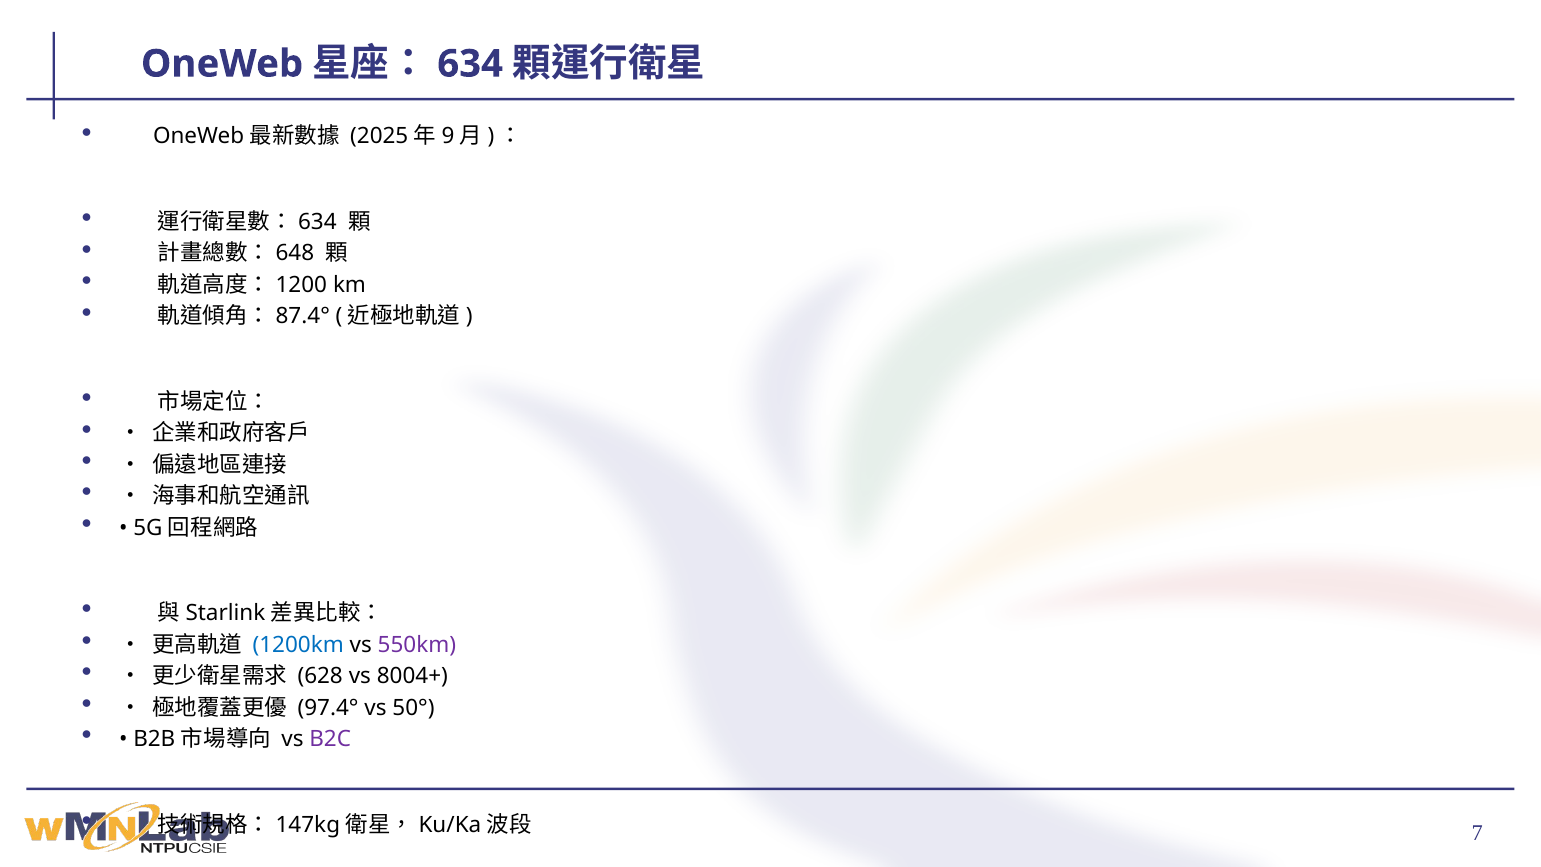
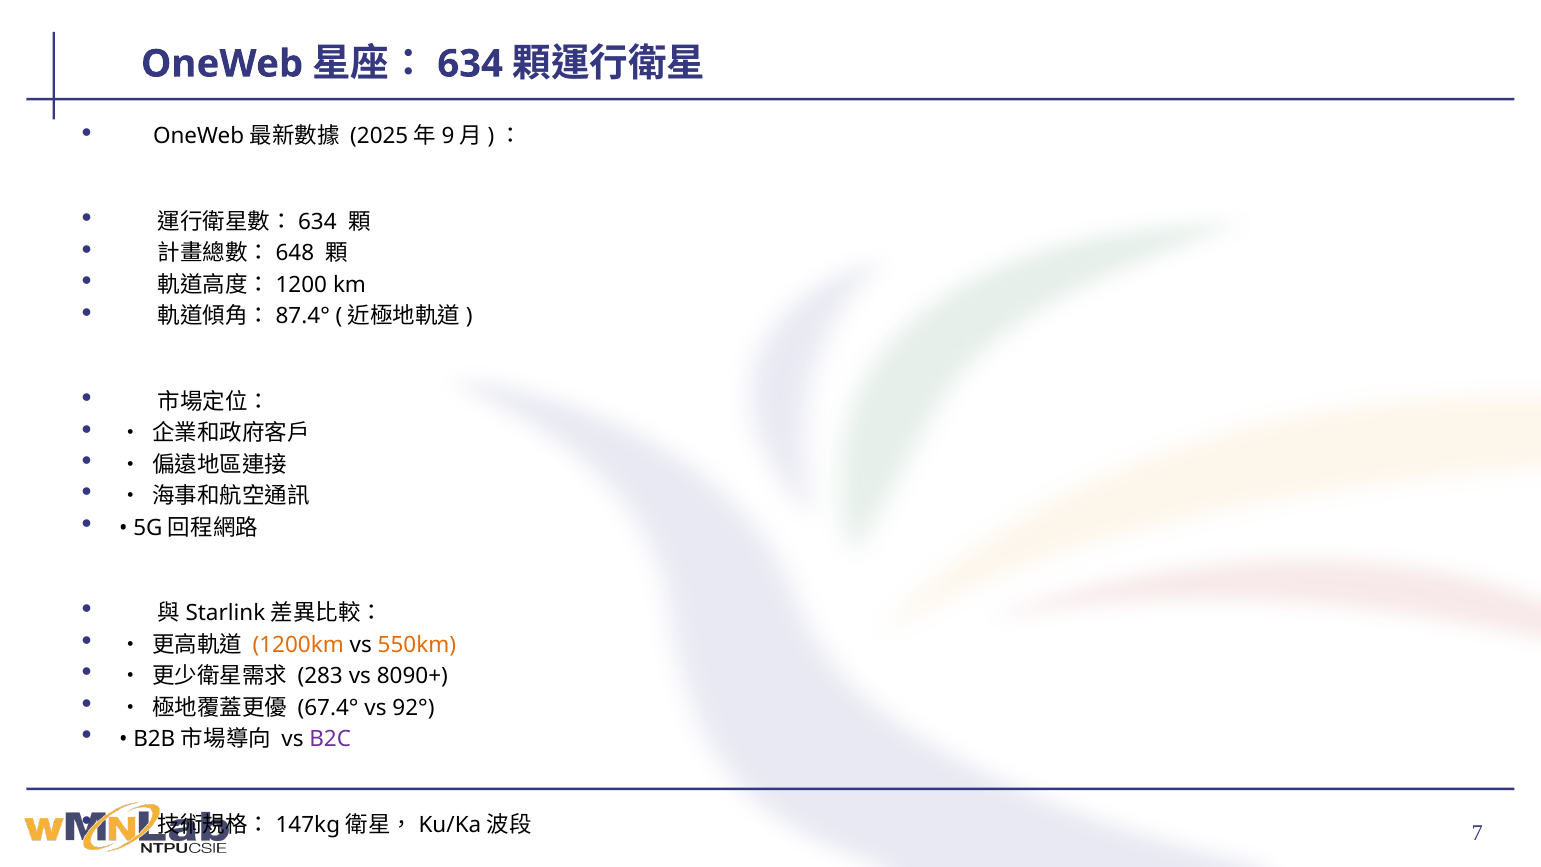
1200km colour: blue -> orange (298, 645)
550km colour: purple -> orange (417, 645)
628: 628 -> 283 (320, 676)
8004+: 8004+ -> 8090+ (412, 676)
97.4°: 97.4° -> 67.4° (328, 708)
50°: 50° -> 92° (414, 708)
